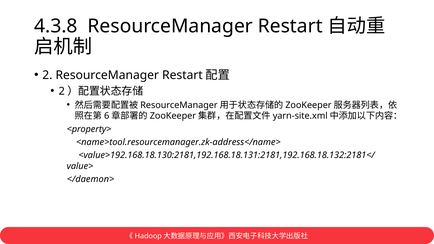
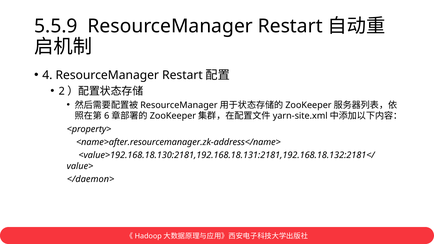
4.3.8: 4.3.8 -> 5.5.9 (56, 26)
2: 2 -> 4 (47, 75)
<name>tool.resourcemanager.zk-address</name>: <name>tool.resourcemanager.zk-address</name> -> <name>after.resourcemanager.zk-address</name> (178, 142)
